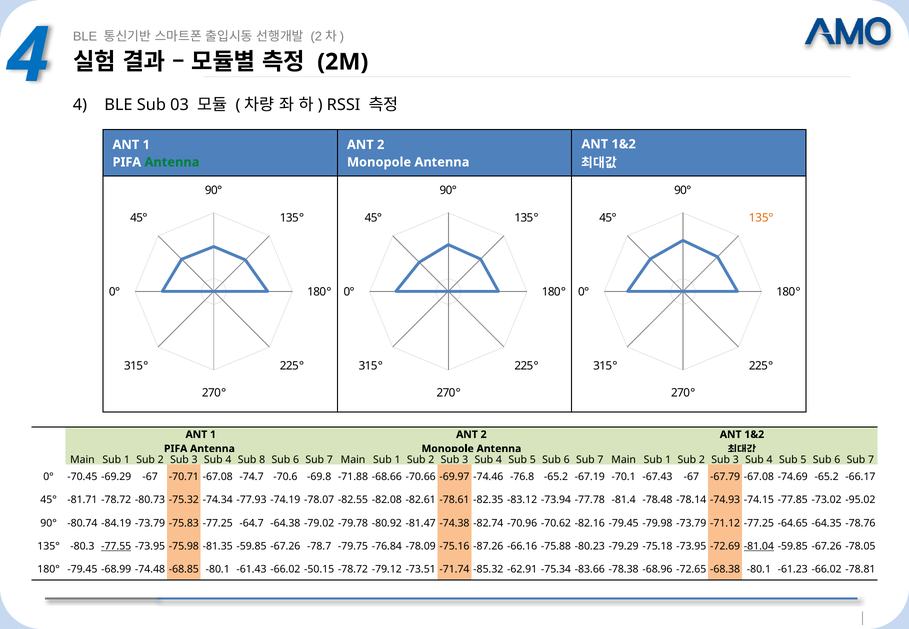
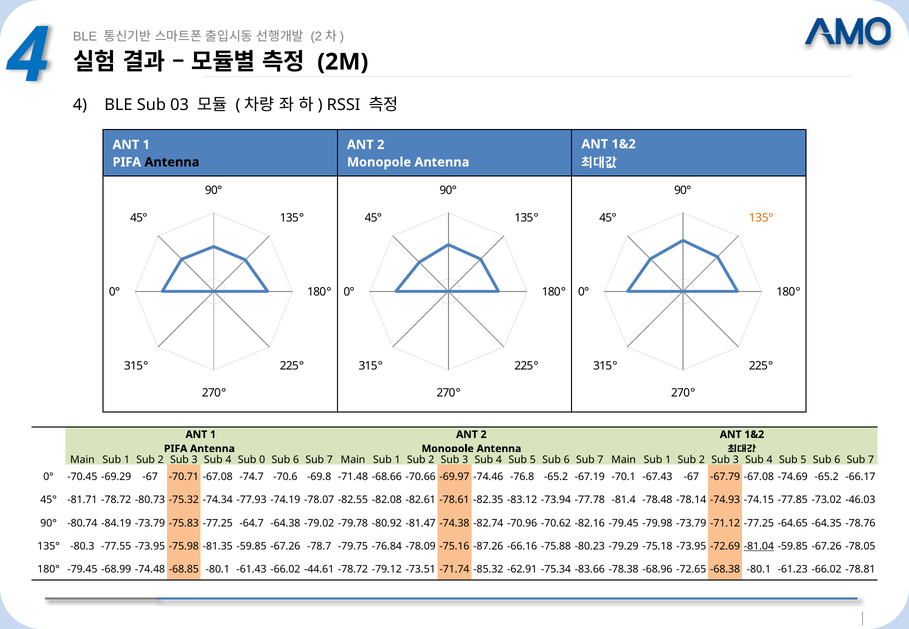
Antenna colour: green -> black (172, 162)
8: 8 -> 0 (262, 460)
-71.88: -71.88 -> -71.48 (353, 477)
-95.02: -95.02 -> -46.03 (860, 500)
-77.55 underline: present -> none (116, 546)
-50.15: -50.15 -> -44.61 (319, 570)
